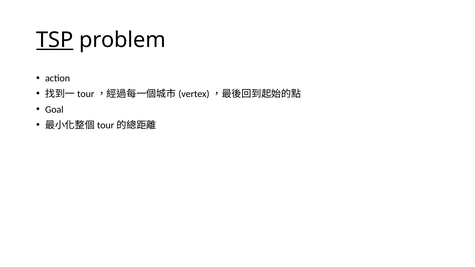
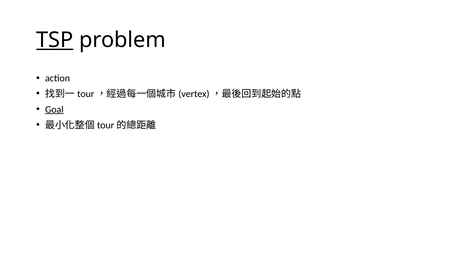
Goal underline: none -> present (54, 110)
